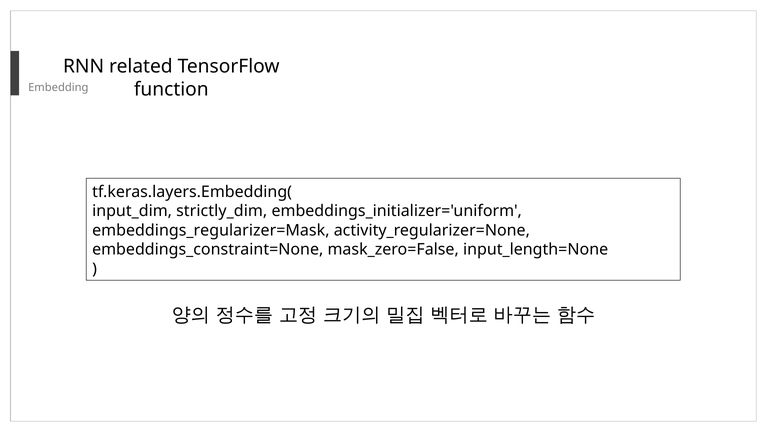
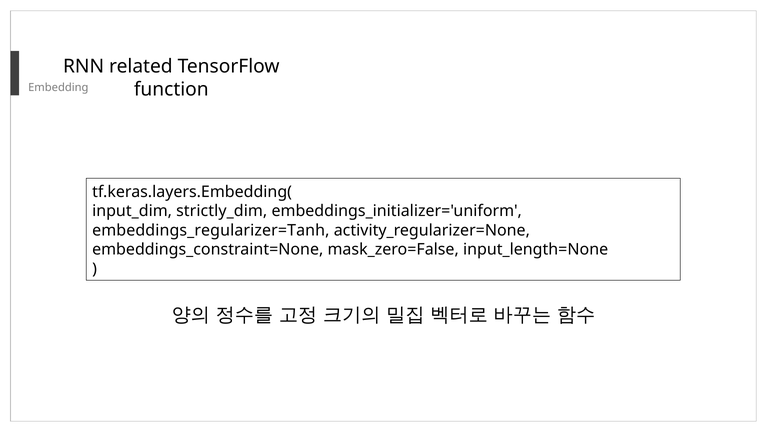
embeddings_regularizer=Mask: embeddings_regularizer=Mask -> embeddings_regularizer=Tanh (211, 230)
